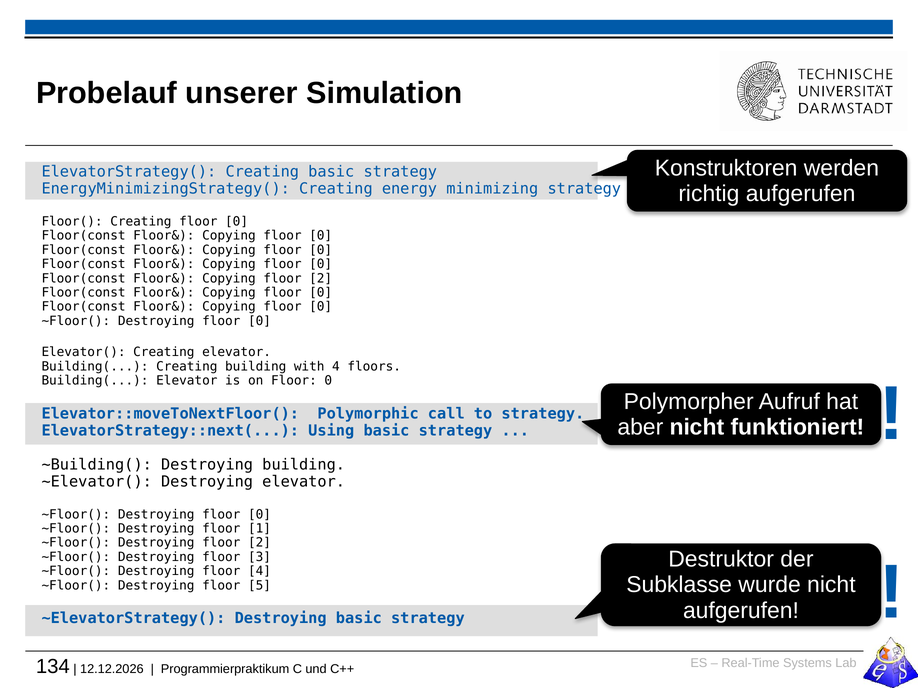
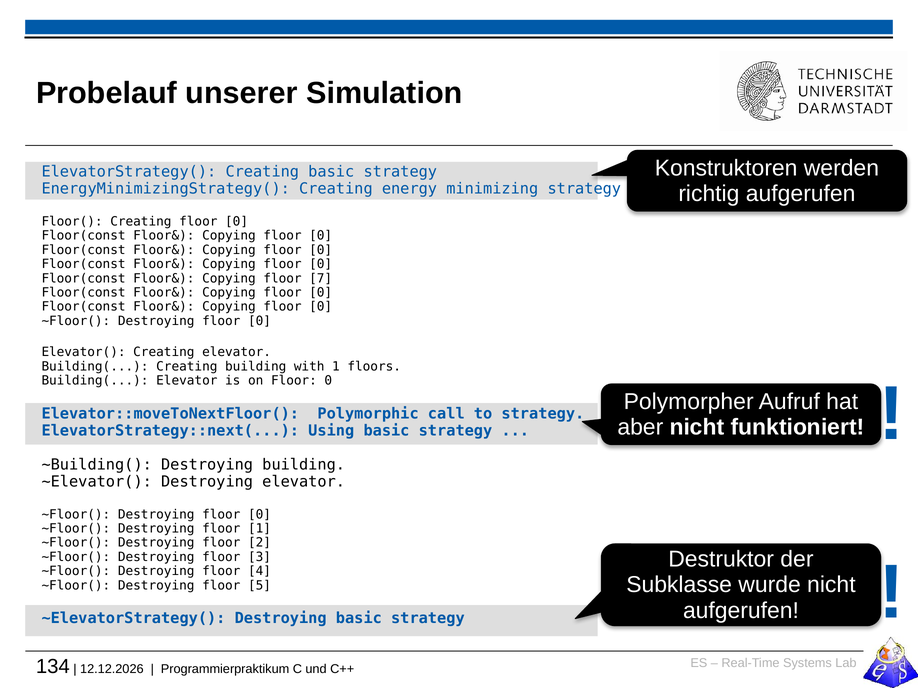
Copying floor 2: 2 -> 7 (321, 279)
with 4: 4 -> 1 (336, 367)
